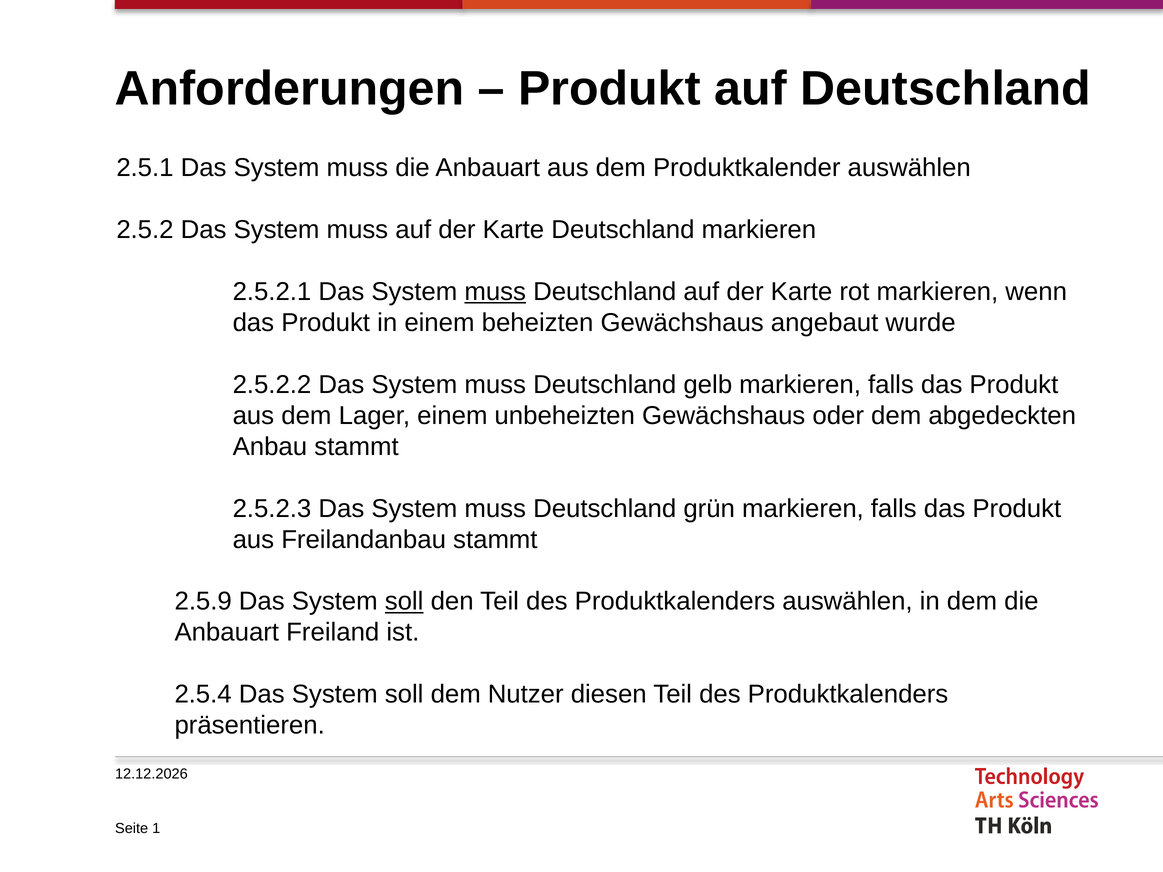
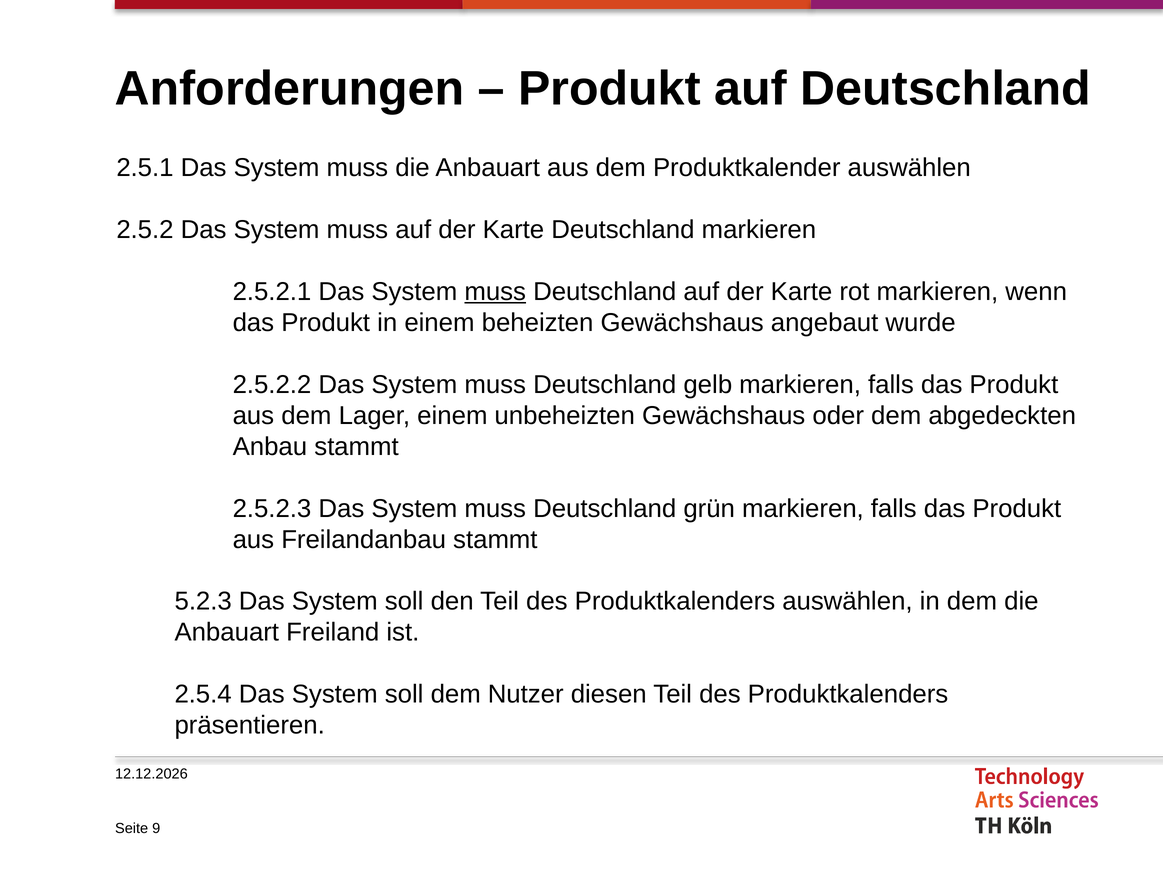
2.5.9: 2.5.9 -> 5.2.3 (203, 602)
soll underline: present -> none (404, 602)
1: 1 -> 9 (156, 829)
